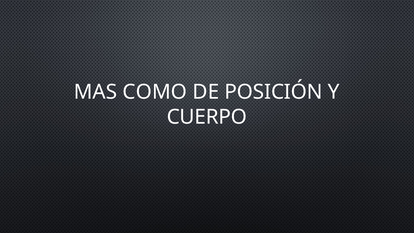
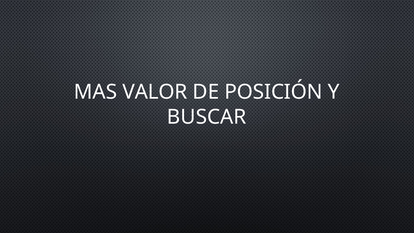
COMO: COMO -> VALOR (155, 92)
CUERPO: CUERPO -> BUSCAR (207, 117)
